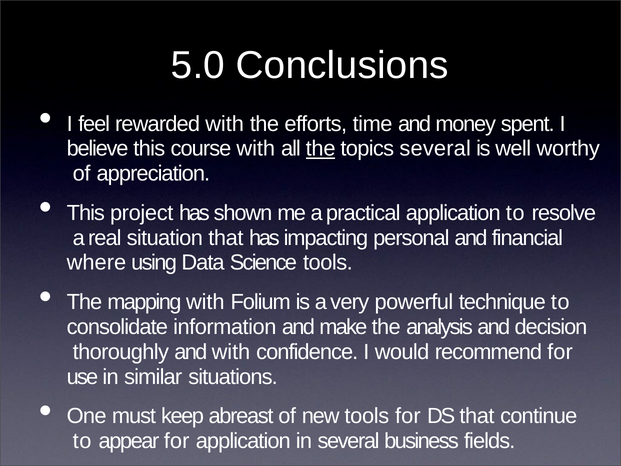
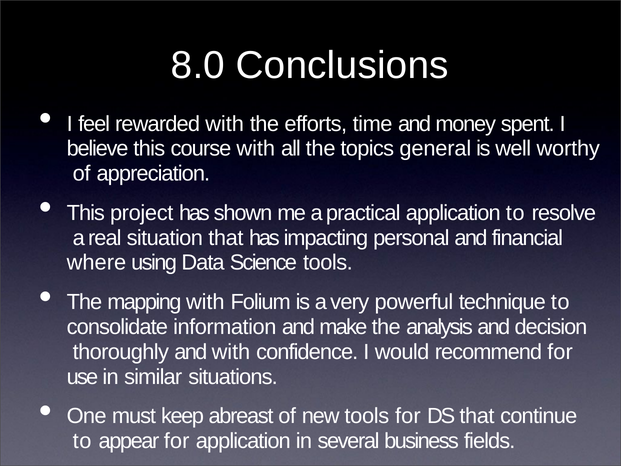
5.0: 5.0 -> 8.0 (198, 65)
the underline: present -> none (321, 149)
topics several: several -> general (435, 149)
